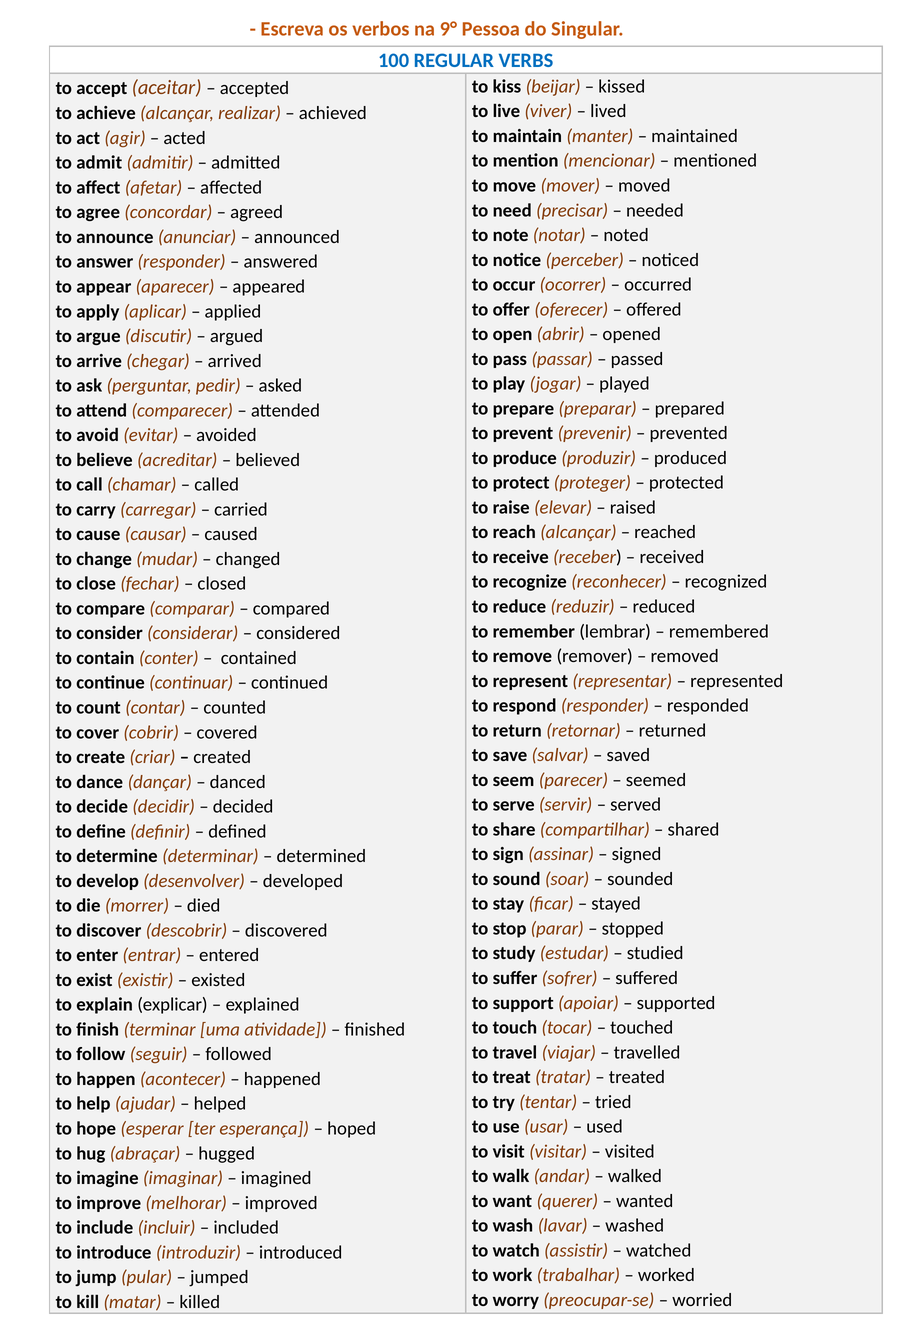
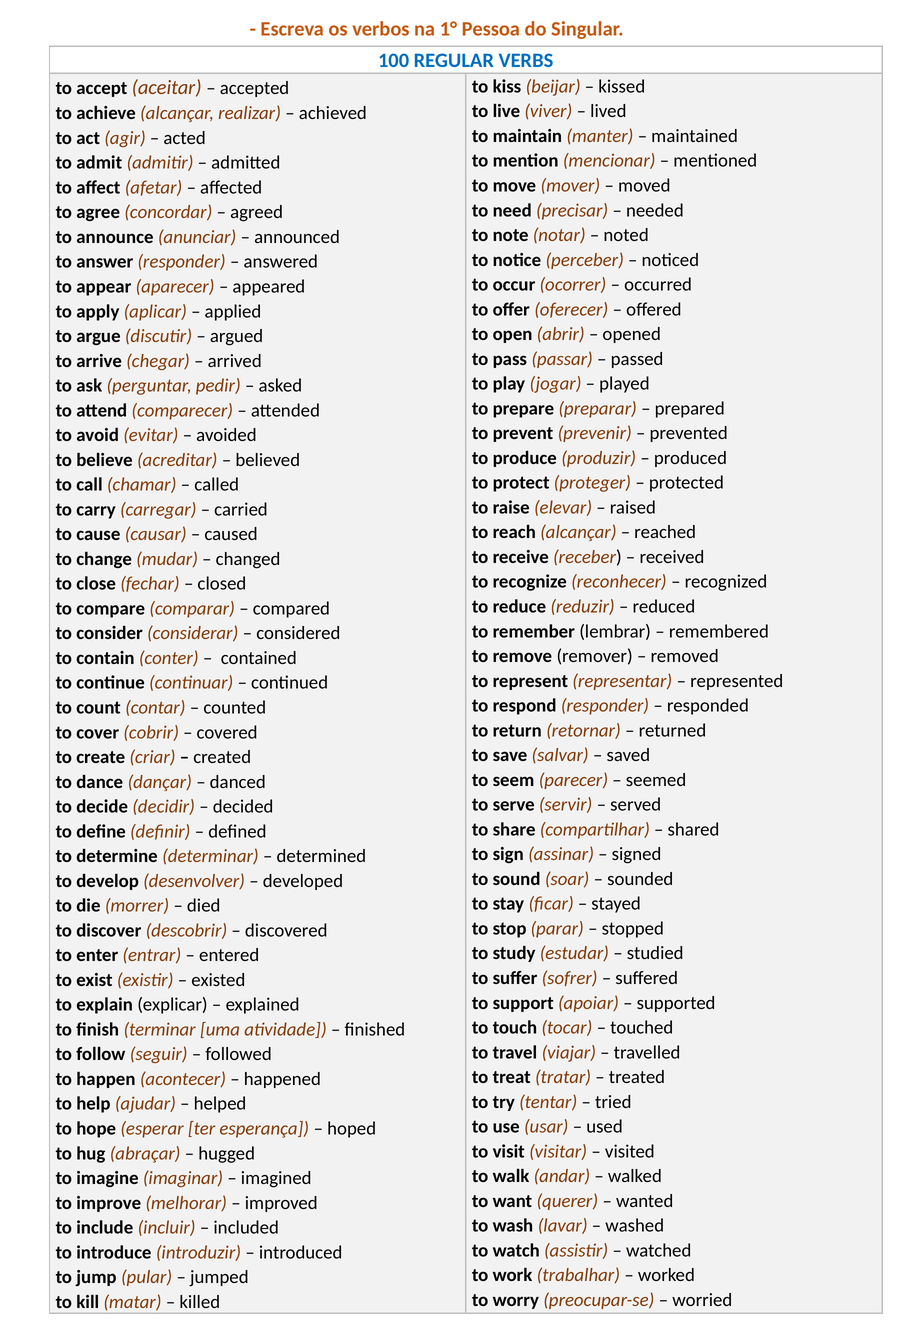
9°: 9° -> 1° (448, 29)
